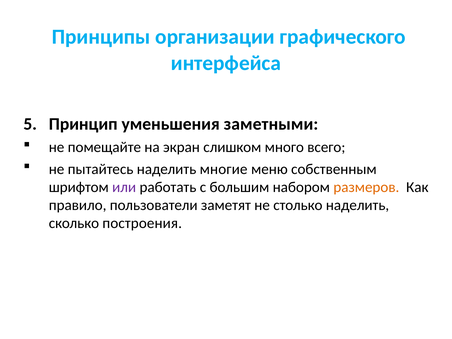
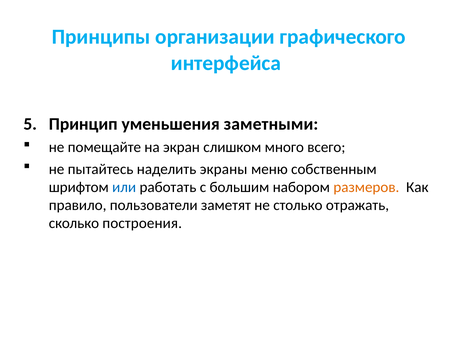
многие: многие -> экраны (224, 169)
или colour: purple -> blue (124, 187)
столько наделить: наделить -> отражать (357, 205)
